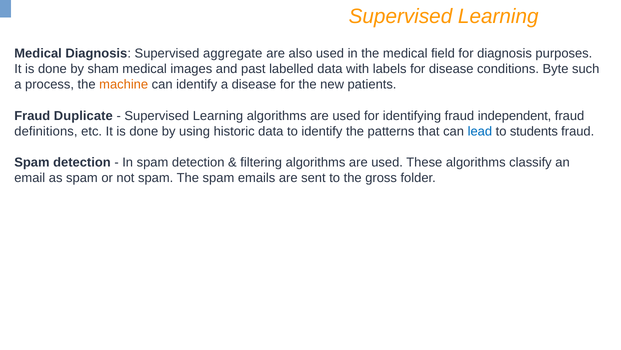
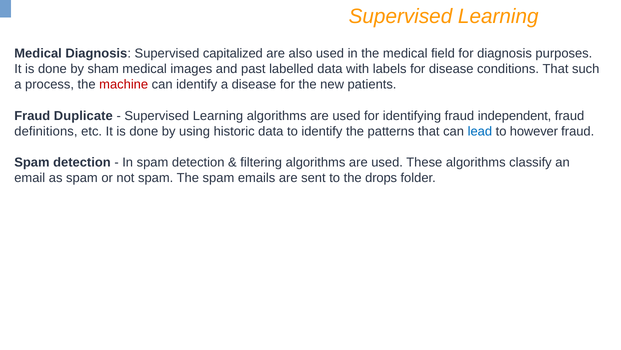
aggregate: aggregate -> capitalized (233, 53)
conditions Byte: Byte -> That (556, 69)
machine colour: orange -> red (124, 85)
students: students -> however (534, 131)
gross: gross -> drops (381, 178)
